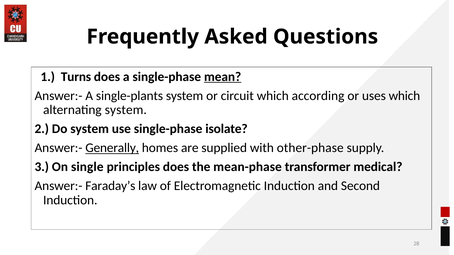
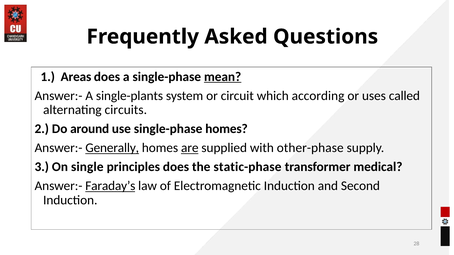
Turns: Turns -> Areas (76, 77)
uses which: which -> called (404, 96)
alternating system: system -> circuits (126, 110)
Do system: system -> around (90, 129)
single-phase isolate: isolate -> homes (227, 129)
are underline: none -> present (190, 148)
mean-phase: mean-phase -> static-phase (248, 167)
Faraday’s underline: none -> present (110, 186)
